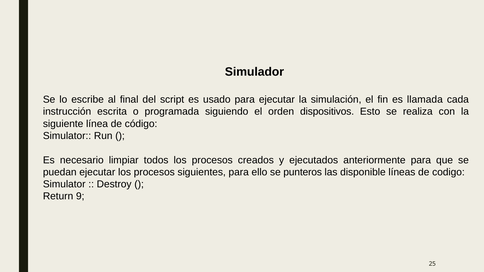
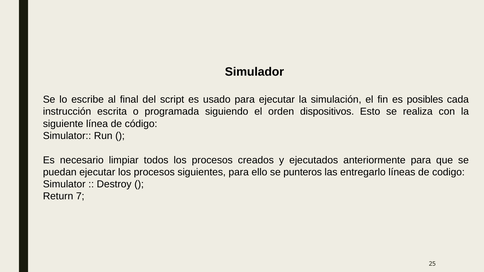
llamada: llamada -> posibles (425, 100)
disponible: disponible -> entregarlo (363, 172)
9: 9 -> 7 (80, 196)
